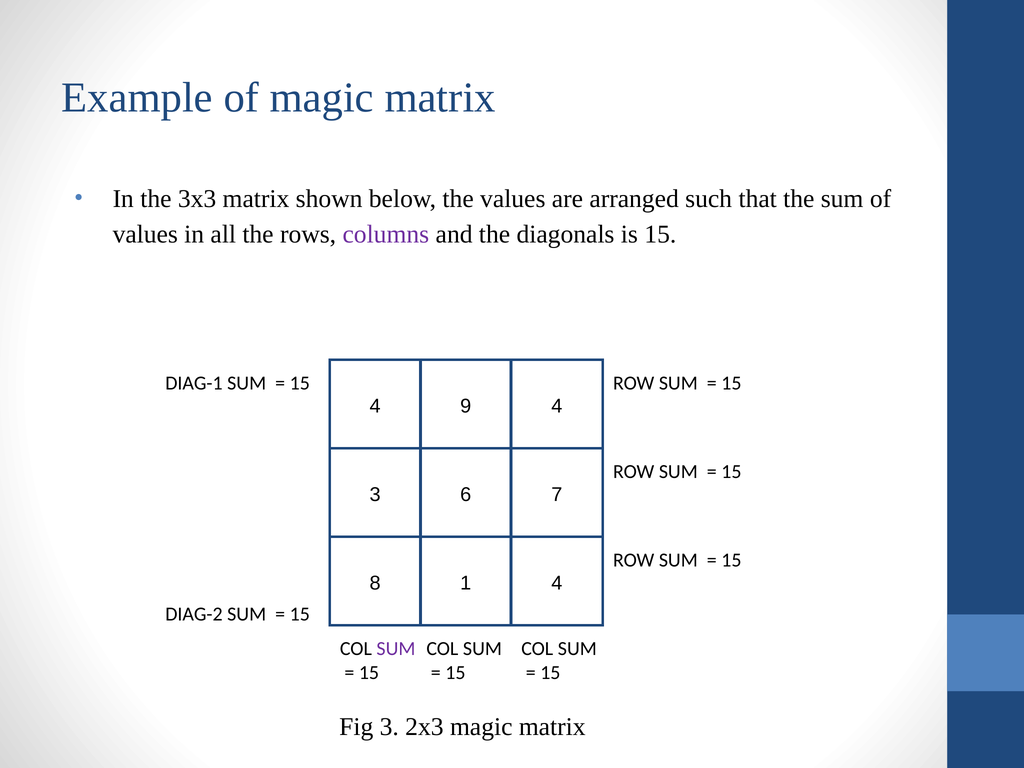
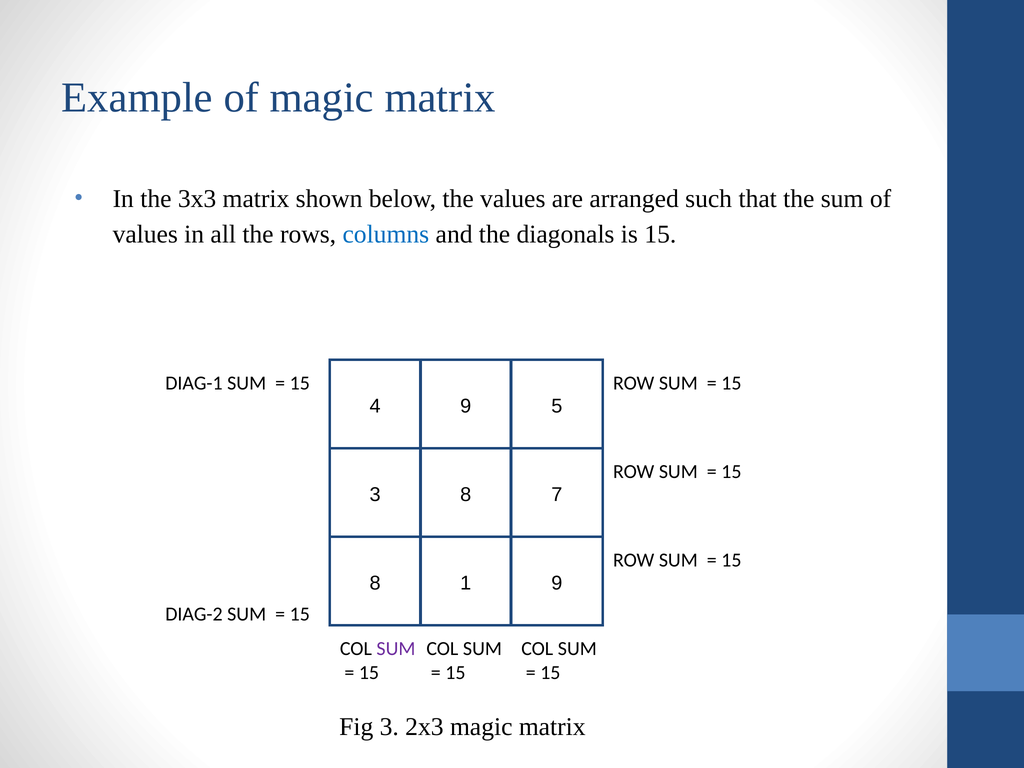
columns colour: purple -> blue (386, 234)
9 4: 4 -> 5 (557, 406)
3 6: 6 -> 8 (466, 495)
1 4: 4 -> 9 (557, 583)
